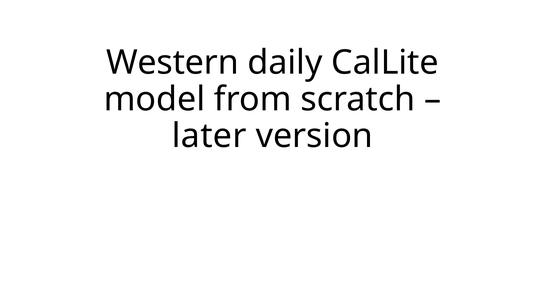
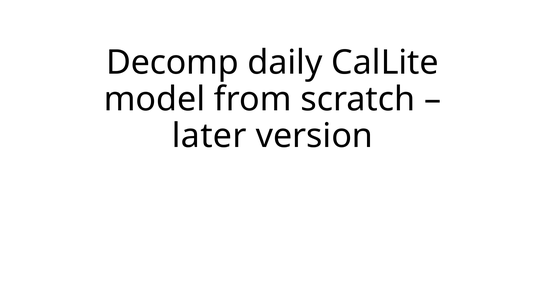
Western: Western -> Decomp (172, 63)
